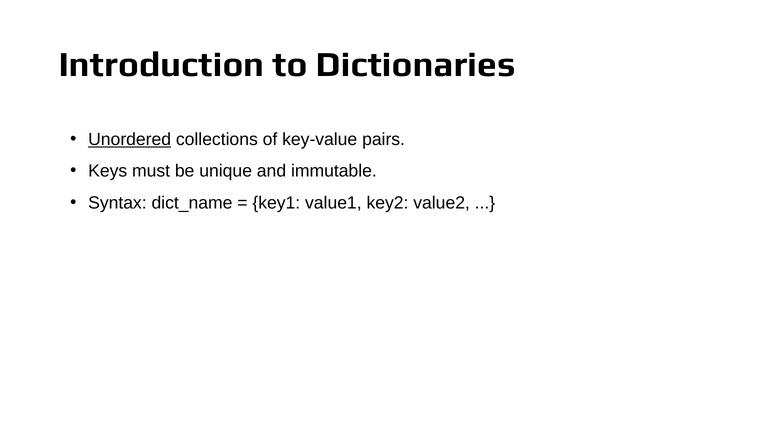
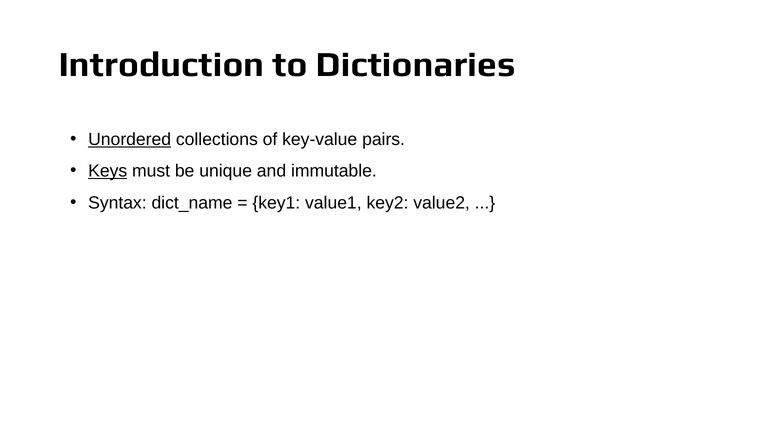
Keys underline: none -> present (108, 171)
